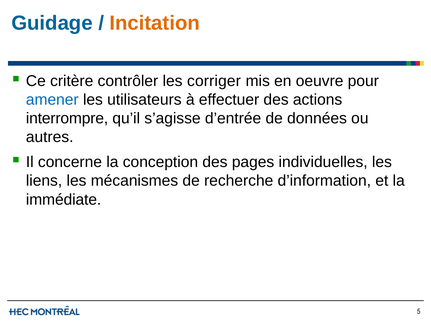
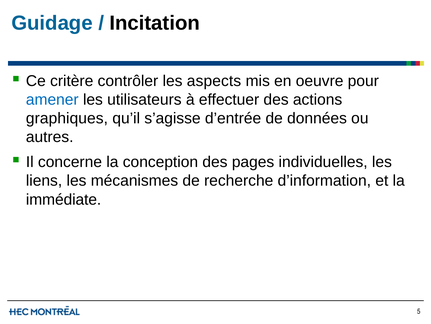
Incitation colour: orange -> black (155, 23)
corriger: corriger -> aspects (214, 81)
interrompre: interrompre -> graphiques (67, 118)
